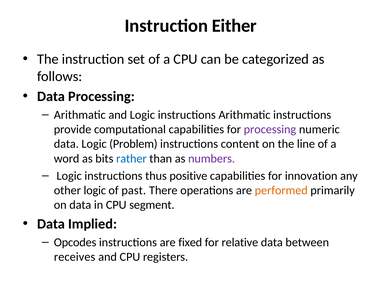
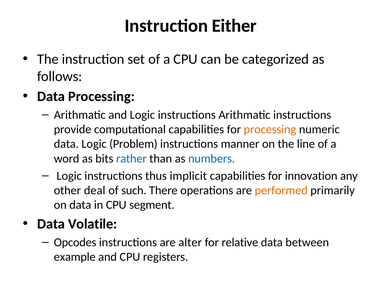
processing colour: purple -> orange (270, 129)
content: content -> manner (240, 144)
numbers colour: purple -> blue (212, 158)
positive: positive -> implicit (188, 176)
other logic: logic -> deal (95, 190)
past: past -> such (134, 190)
Implied: Implied -> Volatile (93, 224)
fixed: fixed -> alter (190, 242)
receives: receives -> example (75, 257)
